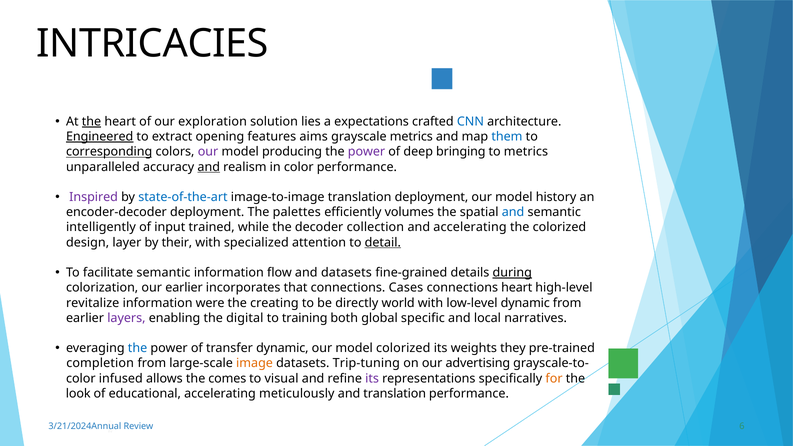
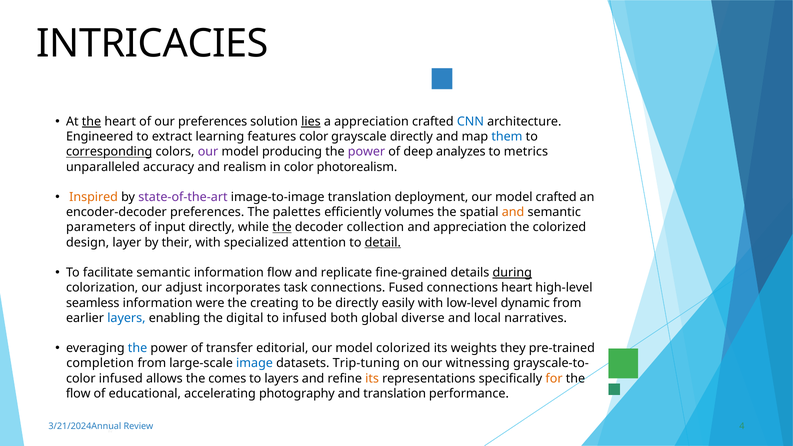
our exploration: exploration -> preferences (213, 122)
lies underline: none -> present (311, 122)
a expectations: expectations -> appreciation (372, 122)
Engineered underline: present -> none (100, 137)
opening: opening -> learning (220, 137)
features aims: aims -> color (314, 137)
grayscale metrics: metrics -> directly (411, 137)
bringing: bringing -> analyzes (461, 152)
and underline: present -> none (209, 167)
color performance: performance -> photorealism (357, 167)
Inspired colour: purple -> orange (94, 197)
state-of-the-art colour: blue -> purple (183, 197)
model history: history -> crafted (556, 197)
encoder-decoder deployment: deployment -> preferences (207, 212)
and colour: blue -> orange (513, 212)
intelligently: intelligently -> parameters (101, 227)
input trained: trained -> directly (212, 227)
the underline: none -> present (282, 227)
and accelerating: accelerating -> appreciation (470, 227)
and datasets: datasets -> replicate (346, 273)
our earlier: earlier -> adjust (184, 288)
that: that -> task (296, 288)
Cases: Cases -> Fused (406, 288)
revitalize: revitalize -> seamless (93, 303)
world: world -> easily (398, 303)
layers colour: purple -> blue (126, 318)
to training: training -> infused (305, 318)
specific: specific -> diverse (423, 318)
transfer dynamic: dynamic -> editorial (282, 348)
image colour: orange -> blue (255, 363)
advertising: advertising -> witnessing (478, 363)
to visual: visual -> layers (282, 378)
its colour: purple -> orange (372, 378)
look: look -> flow (78, 394)
meticulously: meticulously -> photography (297, 394)
6: 6 -> 4 (742, 427)
